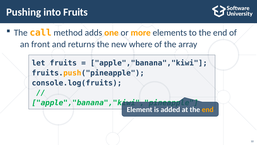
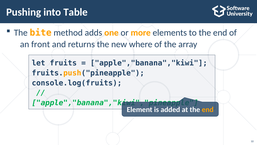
into Fruits: Fruits -> Table (76, 12)
call: call -> bite (41, 33)
